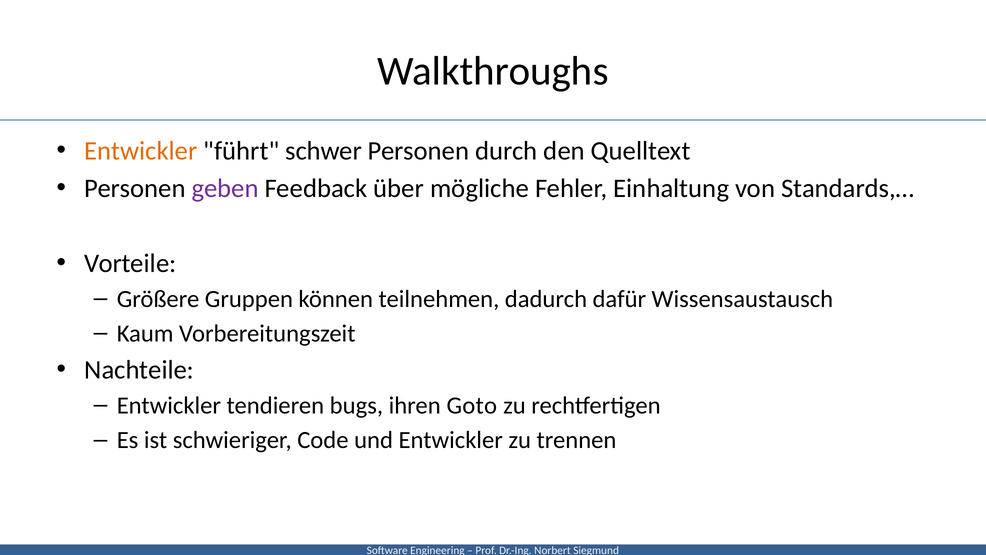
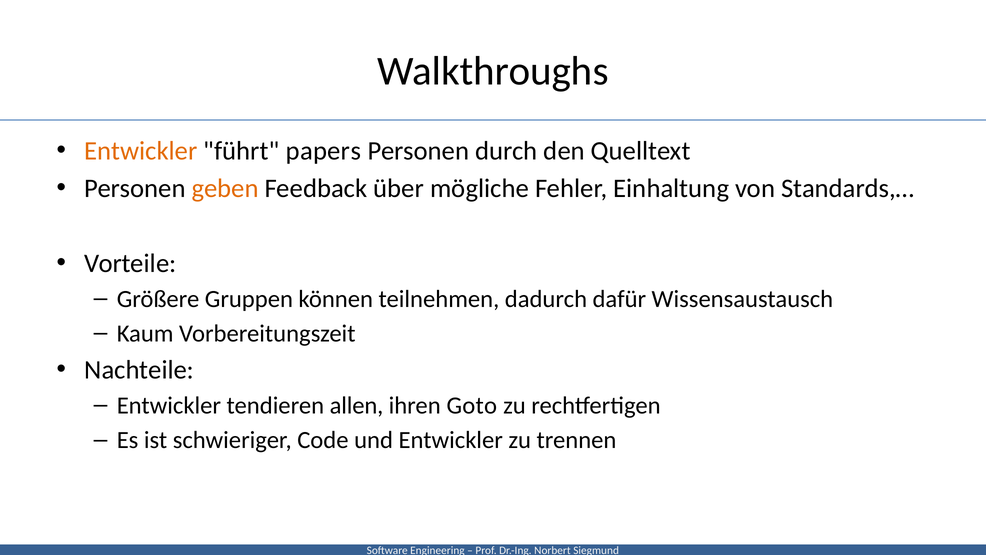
schwer: schwer -> papers (323, 151)
geben colour: purple -> orange (225, 188)
bugs: bugs -> allen (356, 405)
